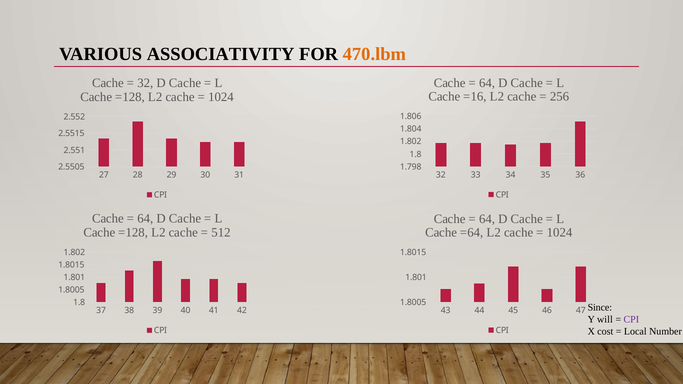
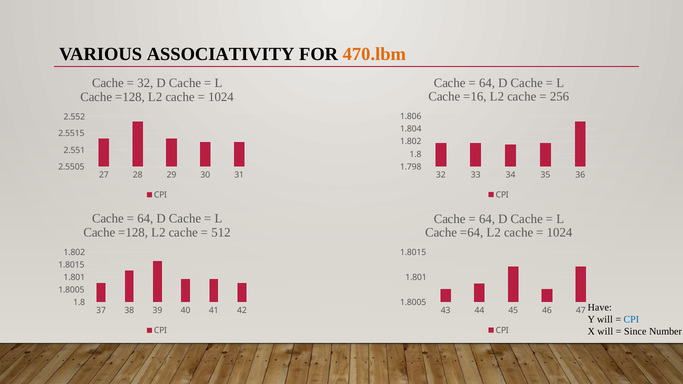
Since: Since -> Have (600, 308)
CPI colour: purple -> blue (631, 320)
X cost: cost -> will (605, 332)
Local: Local -> Since (635, 332)
